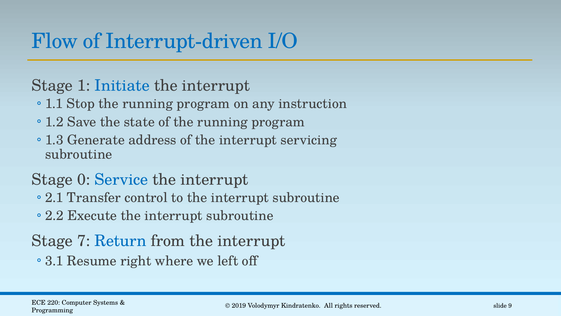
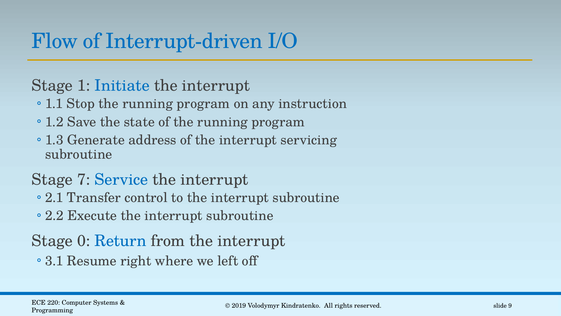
0: 0 -> 7 (84, 179)
7: 7 -> 0 (84, 241)
